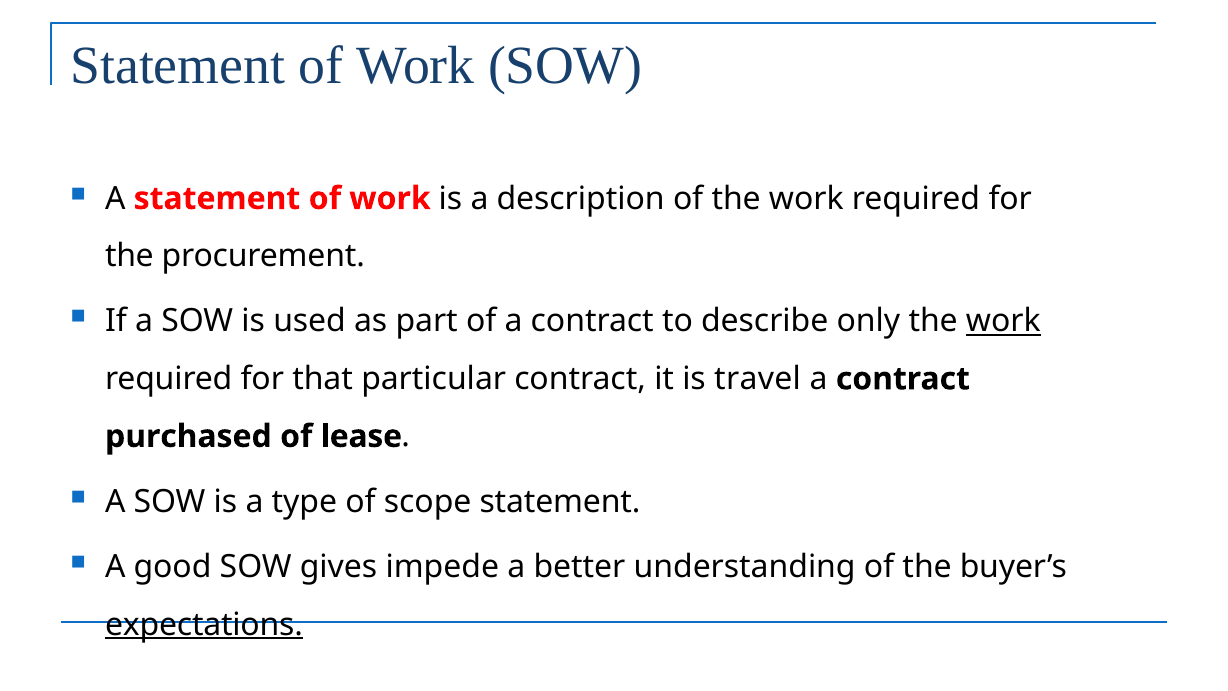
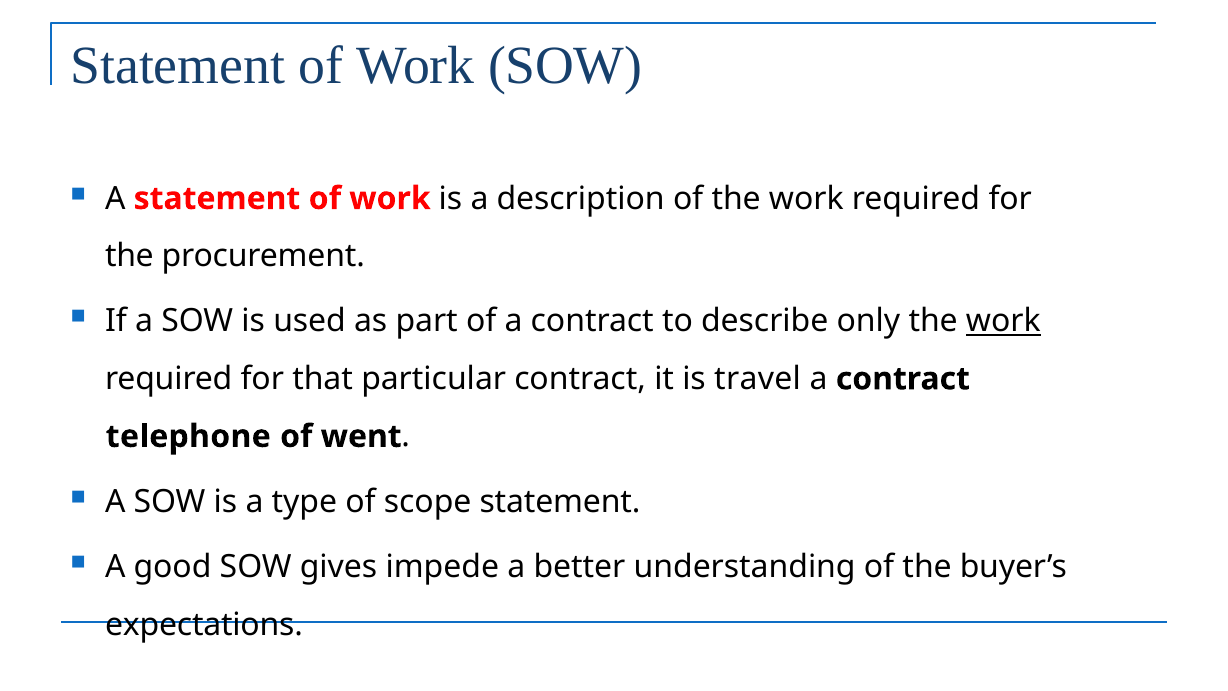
purchased: purchased -> telephone (188, 436)
lease: lease -> went (361, 436)
expectations underline: present -> none (204, 624)
